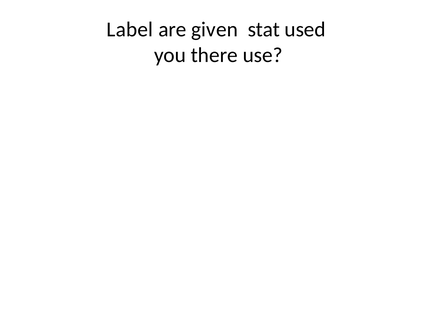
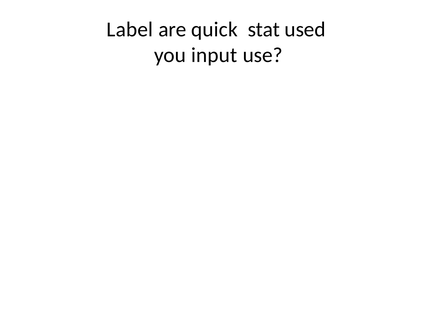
given: given -> quick (215, 30)
there: there -> input (214, 55)
